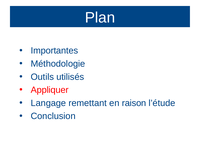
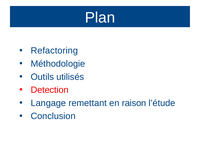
Importantes: Importantes -> Refactoring (54, 51)
Appliquer: Appliquer -> Detection (50, 90)
